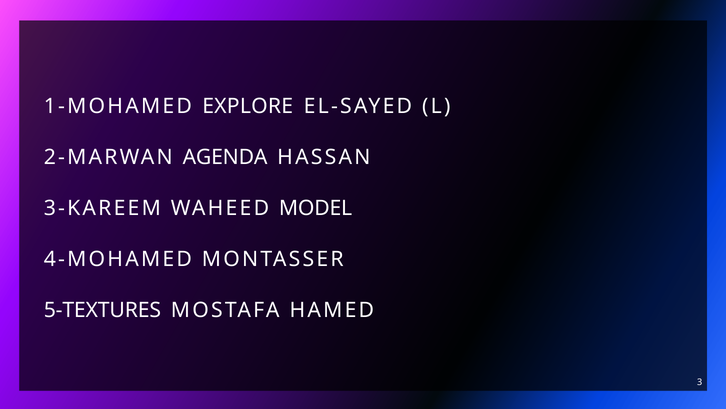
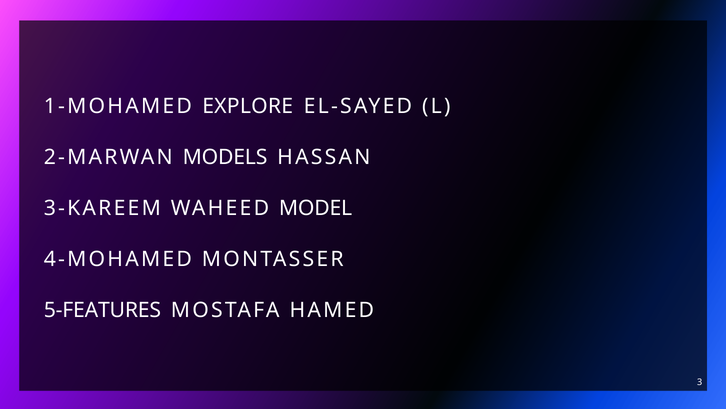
AGENDA: AGENDA -> MODELS (225, 157)
5-TEXTURES: 5-TEXTURES -> 5-FEATURES (102, 310)
